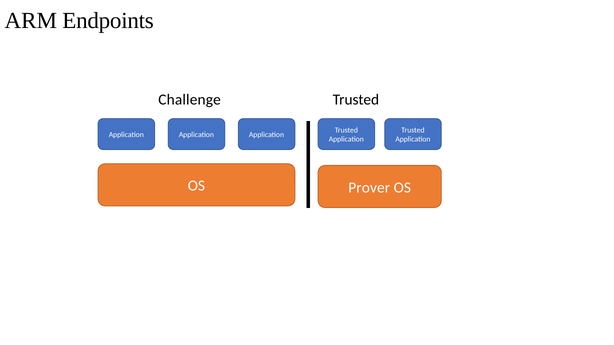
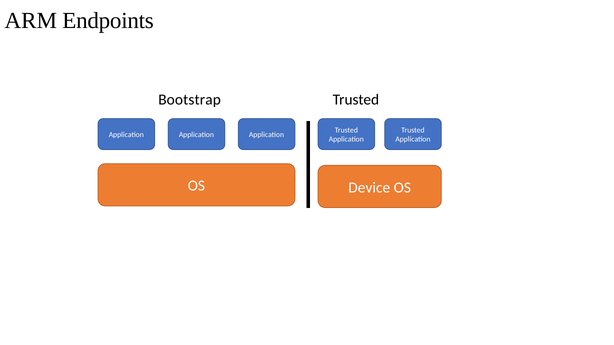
Challenge: Challenge -> Bootstrap (190, 100)
Prover: Prover -> Device (369, 188)
